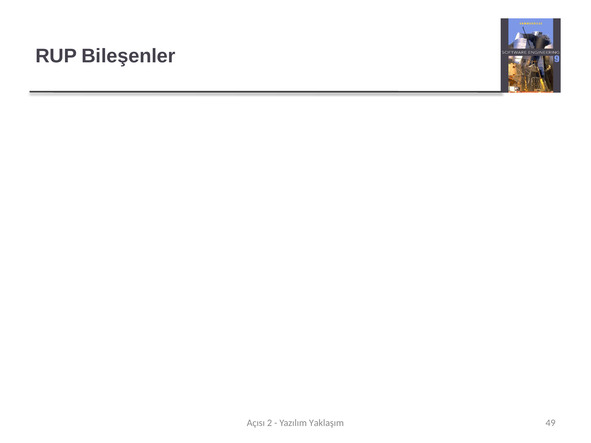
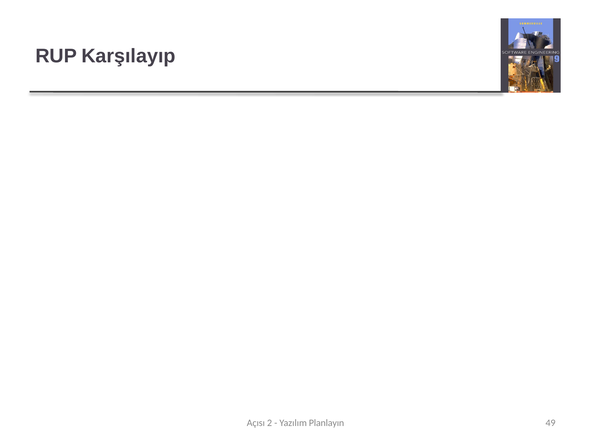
Bileşenler: Bileşenler -> Karşılayıp (128, 56)
Yaklaşım: Yaklaşım -> Planlayın (327, 423)
